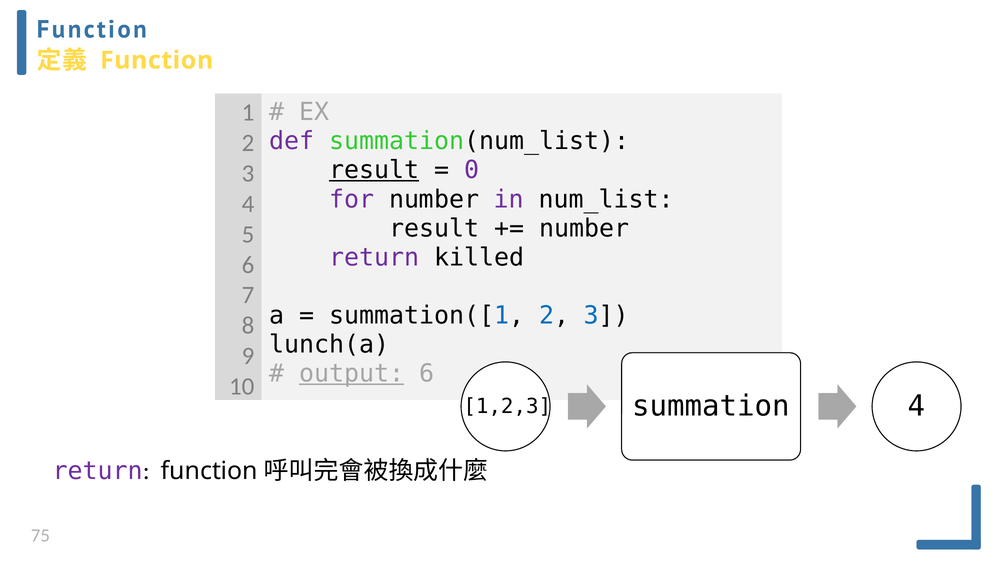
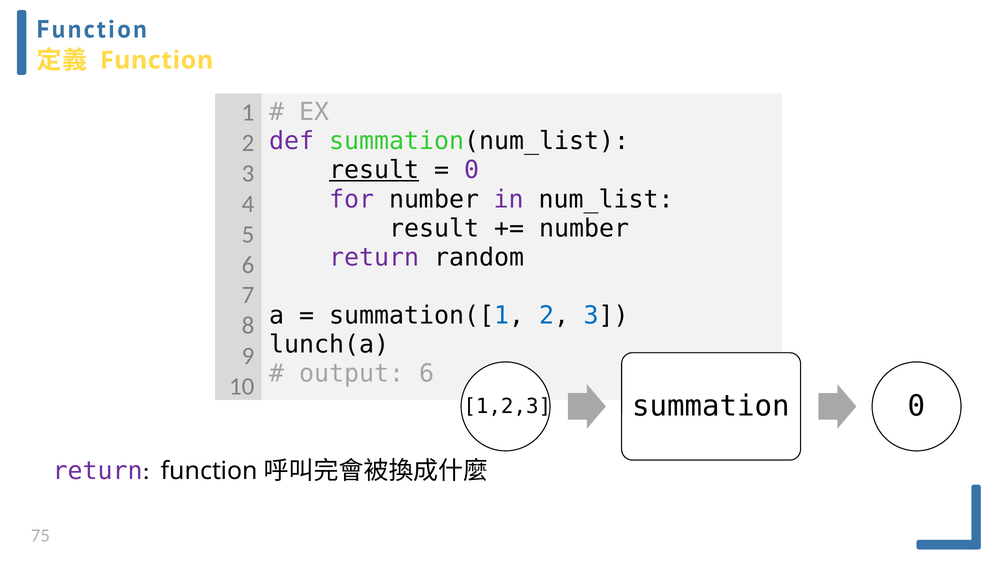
killed: killed -> random (479, 257)
output underline: present -> none (352, 373)
summation 4: 4 -> 0 (917, 406)
